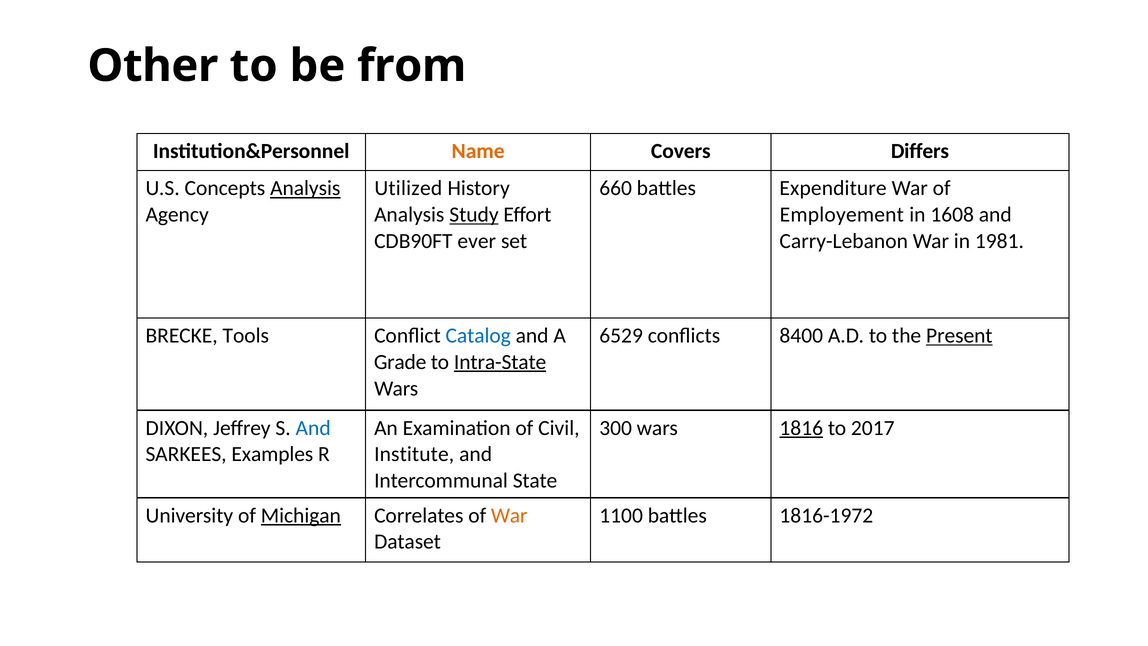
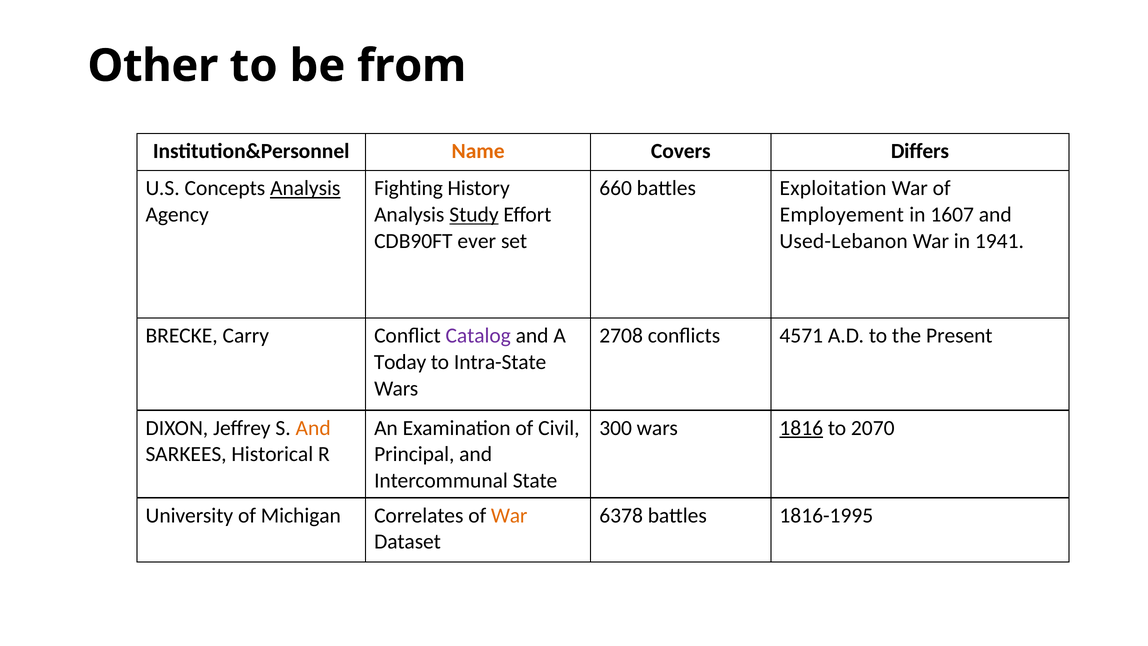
Utilized: Utilized -> Fighting (409, 188)
Expenditure: Expenditure -> Exploitation (833, 188)
1608: 1608 -> 1607 (952, 215)
Carry-Lebanon: Carry-Lebanon -> Used-Lebanon (844, 241)
1981: 1981 -> 1941 (999, 241)
Tools: Tools -> Carry (246, 336)
Catalog colour: blue -> purple (478, 336)
6529: 6529 -> 2708 (621, 336)
8400: 8400 -> 4571 (801, 336)
Present underline: present -> none (959, 336)
Grade: Grade -> Today (400, 362)
Intra-State underline: present -> none (500, 362)
And colour: blue -> orange (313, 428)
2017: 2017 -> 2070 (873, 428)
Examples: Examples -> Historical (272, 454)
Institute: Institute -> Principal (414, 454)
Michigan underline: present -> none (301, 515)
1100: 1100 -> 6378 (621, 515)
1816-1972: 1816-1972 -> 1816-1995 (826, 515)
